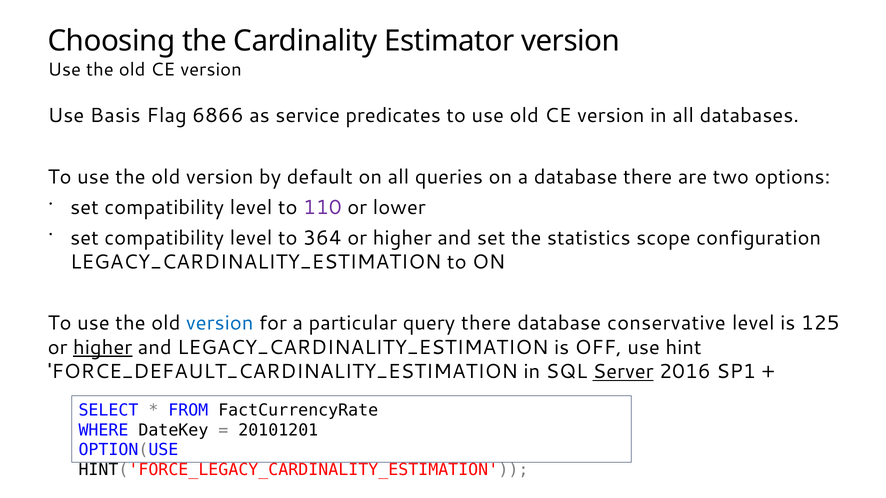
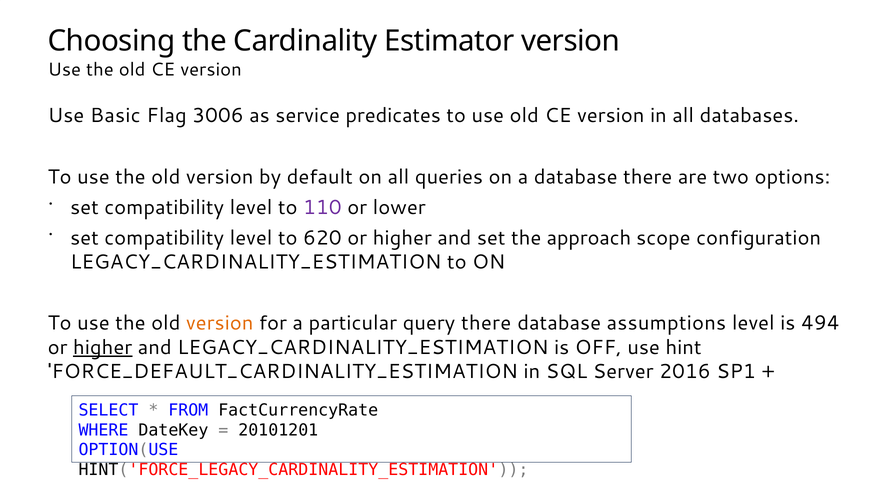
Basis: Basis -> Basic (115, 116)
6866: 6866 -> 3006 (218, 116)
364: 364 -> 620 (322, 238)
statistics: statistics -> approach (589, 238)
version colour: blue -> orange (220, 323)
conservative: conservative -> assumptions (666, 323)
125: 125 -> 494 (820, 323)
Server underline: present -> none (623, 372)
